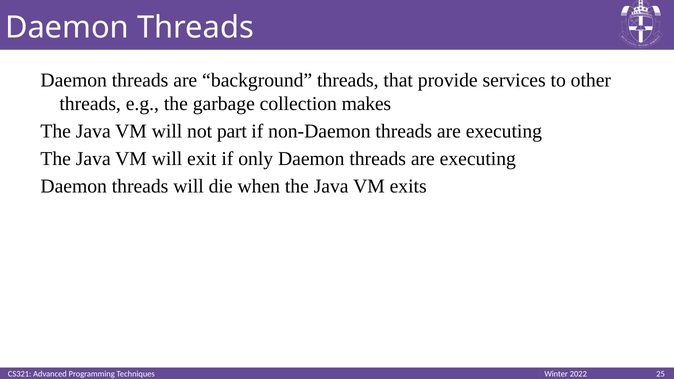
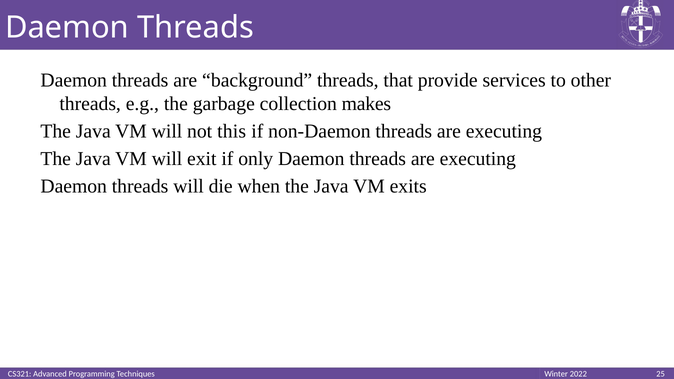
part: part -> this (232, 131)
